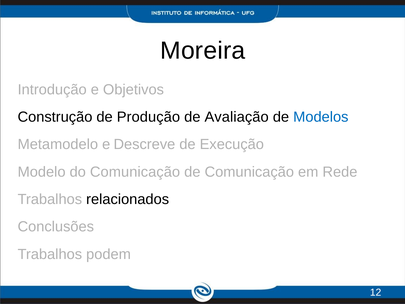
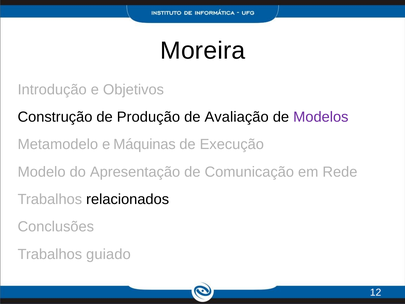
Modelos colour: blue -> purple (321, 117)
Descreve: Descreve -> Máquinas (144, 144)
do Comunicação: Comunicação -> Apresentação (135, 172)
podem: podem -> guiado (108, 254)
